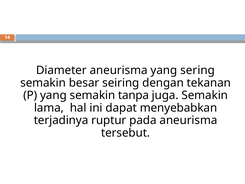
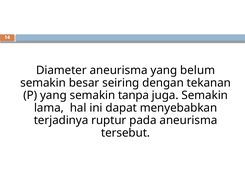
sering: sering -> belum (198, 70)
